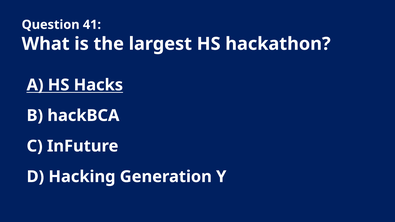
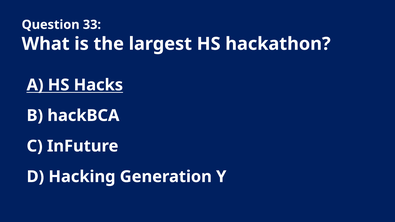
41: 41 -> 33 (92, 25)
